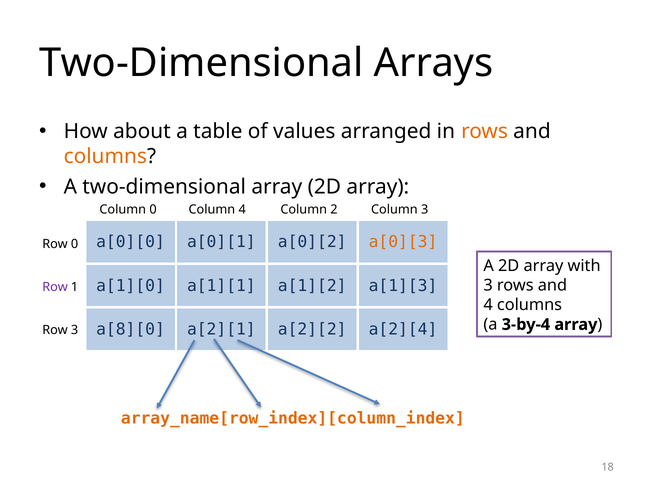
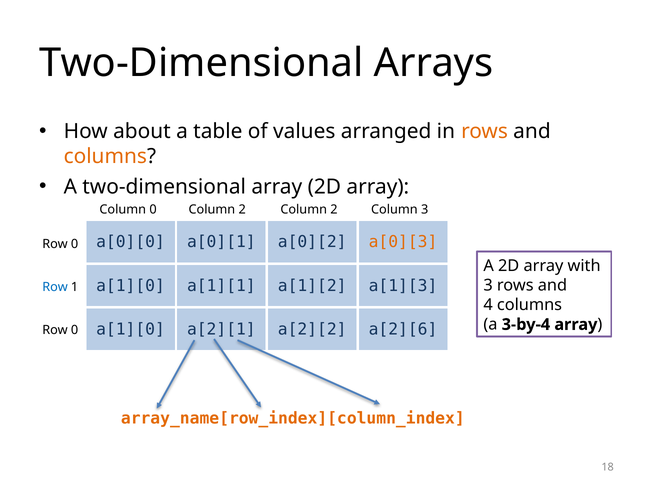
0 Column 4: 4 -> 2 (242, 209)
Row colour: purple -> blue (55, 287)
a[8][0: a[8][0 -> a[1][0 (131, 329)
a[2][4: a[2][4 -> a[2][6 (403, 329)
3: 3 -> 0 (75, 330)
